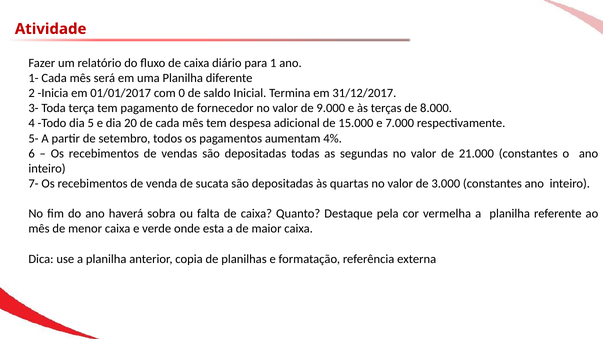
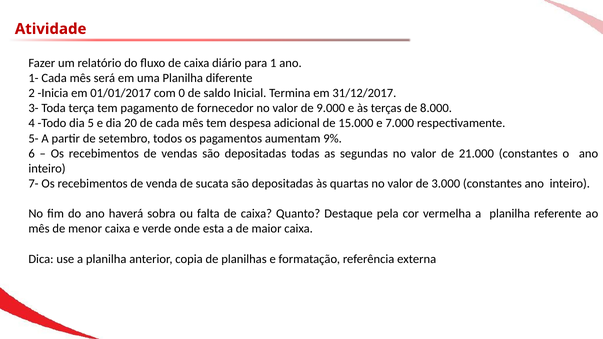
4%: 4% -> 9% (333, 138)
